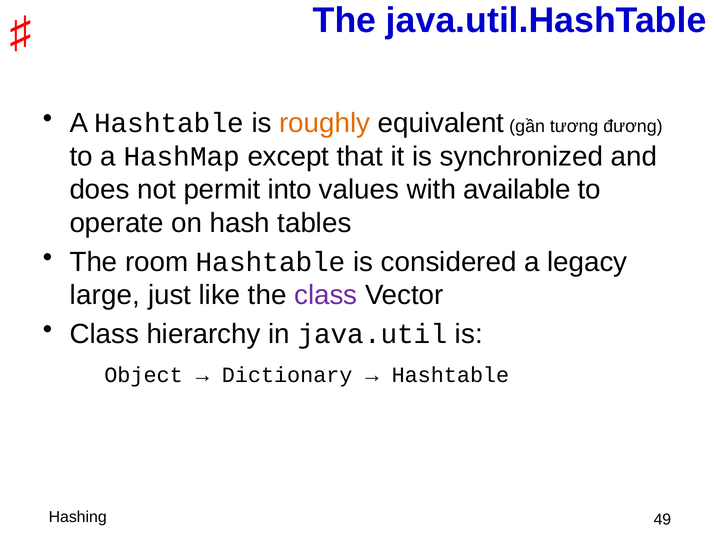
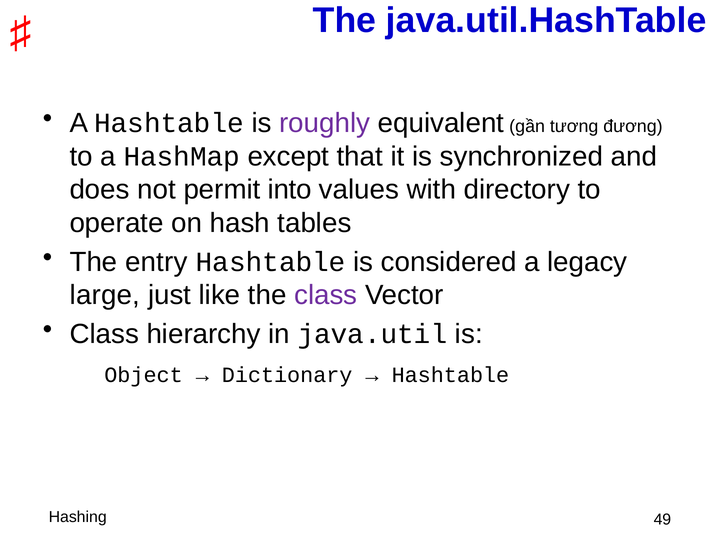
roughly colour: orange -> purple (325, 123)
available: available -> directory (517, 190)
room: room -> entry (156, 262)
